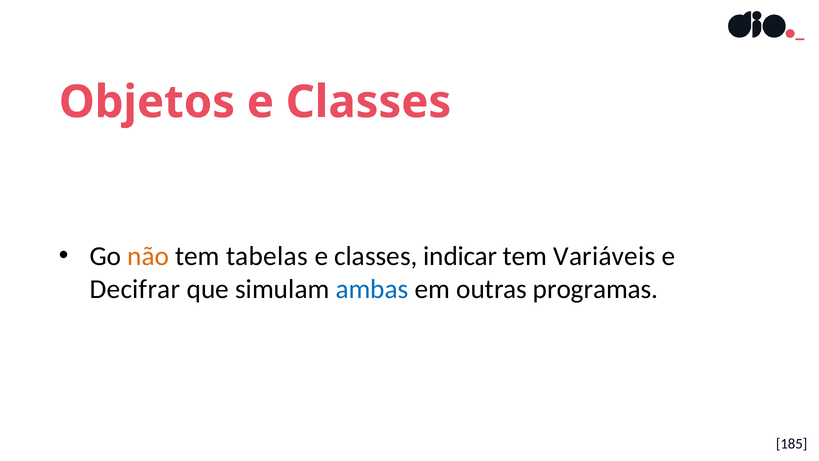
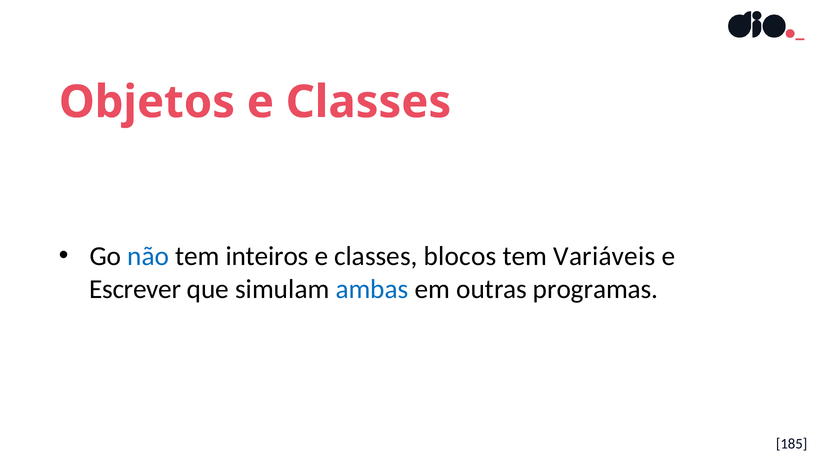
não colour: orange -> blue (148, 256)
tabelas: tabelas -> inteiros (267, 256)
indicar: indicar -> blocos (460, 256)
Decifrar: Decifrar -> Escrever (135, 289)
